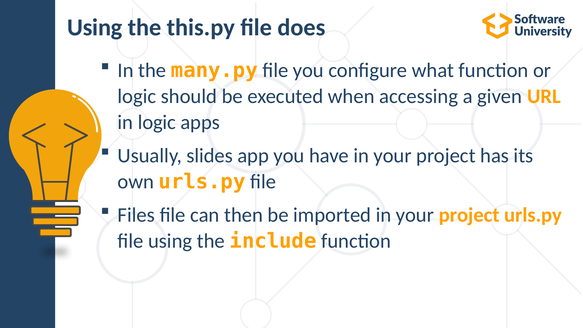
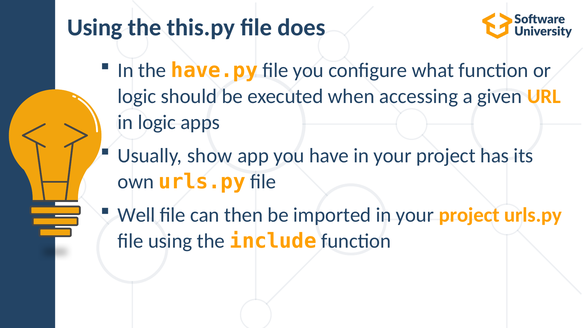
many.py: many.py -> have.py (214, 70)
slides: slides -> show (210, 156)
Files: Files -> Well (136, 215)
